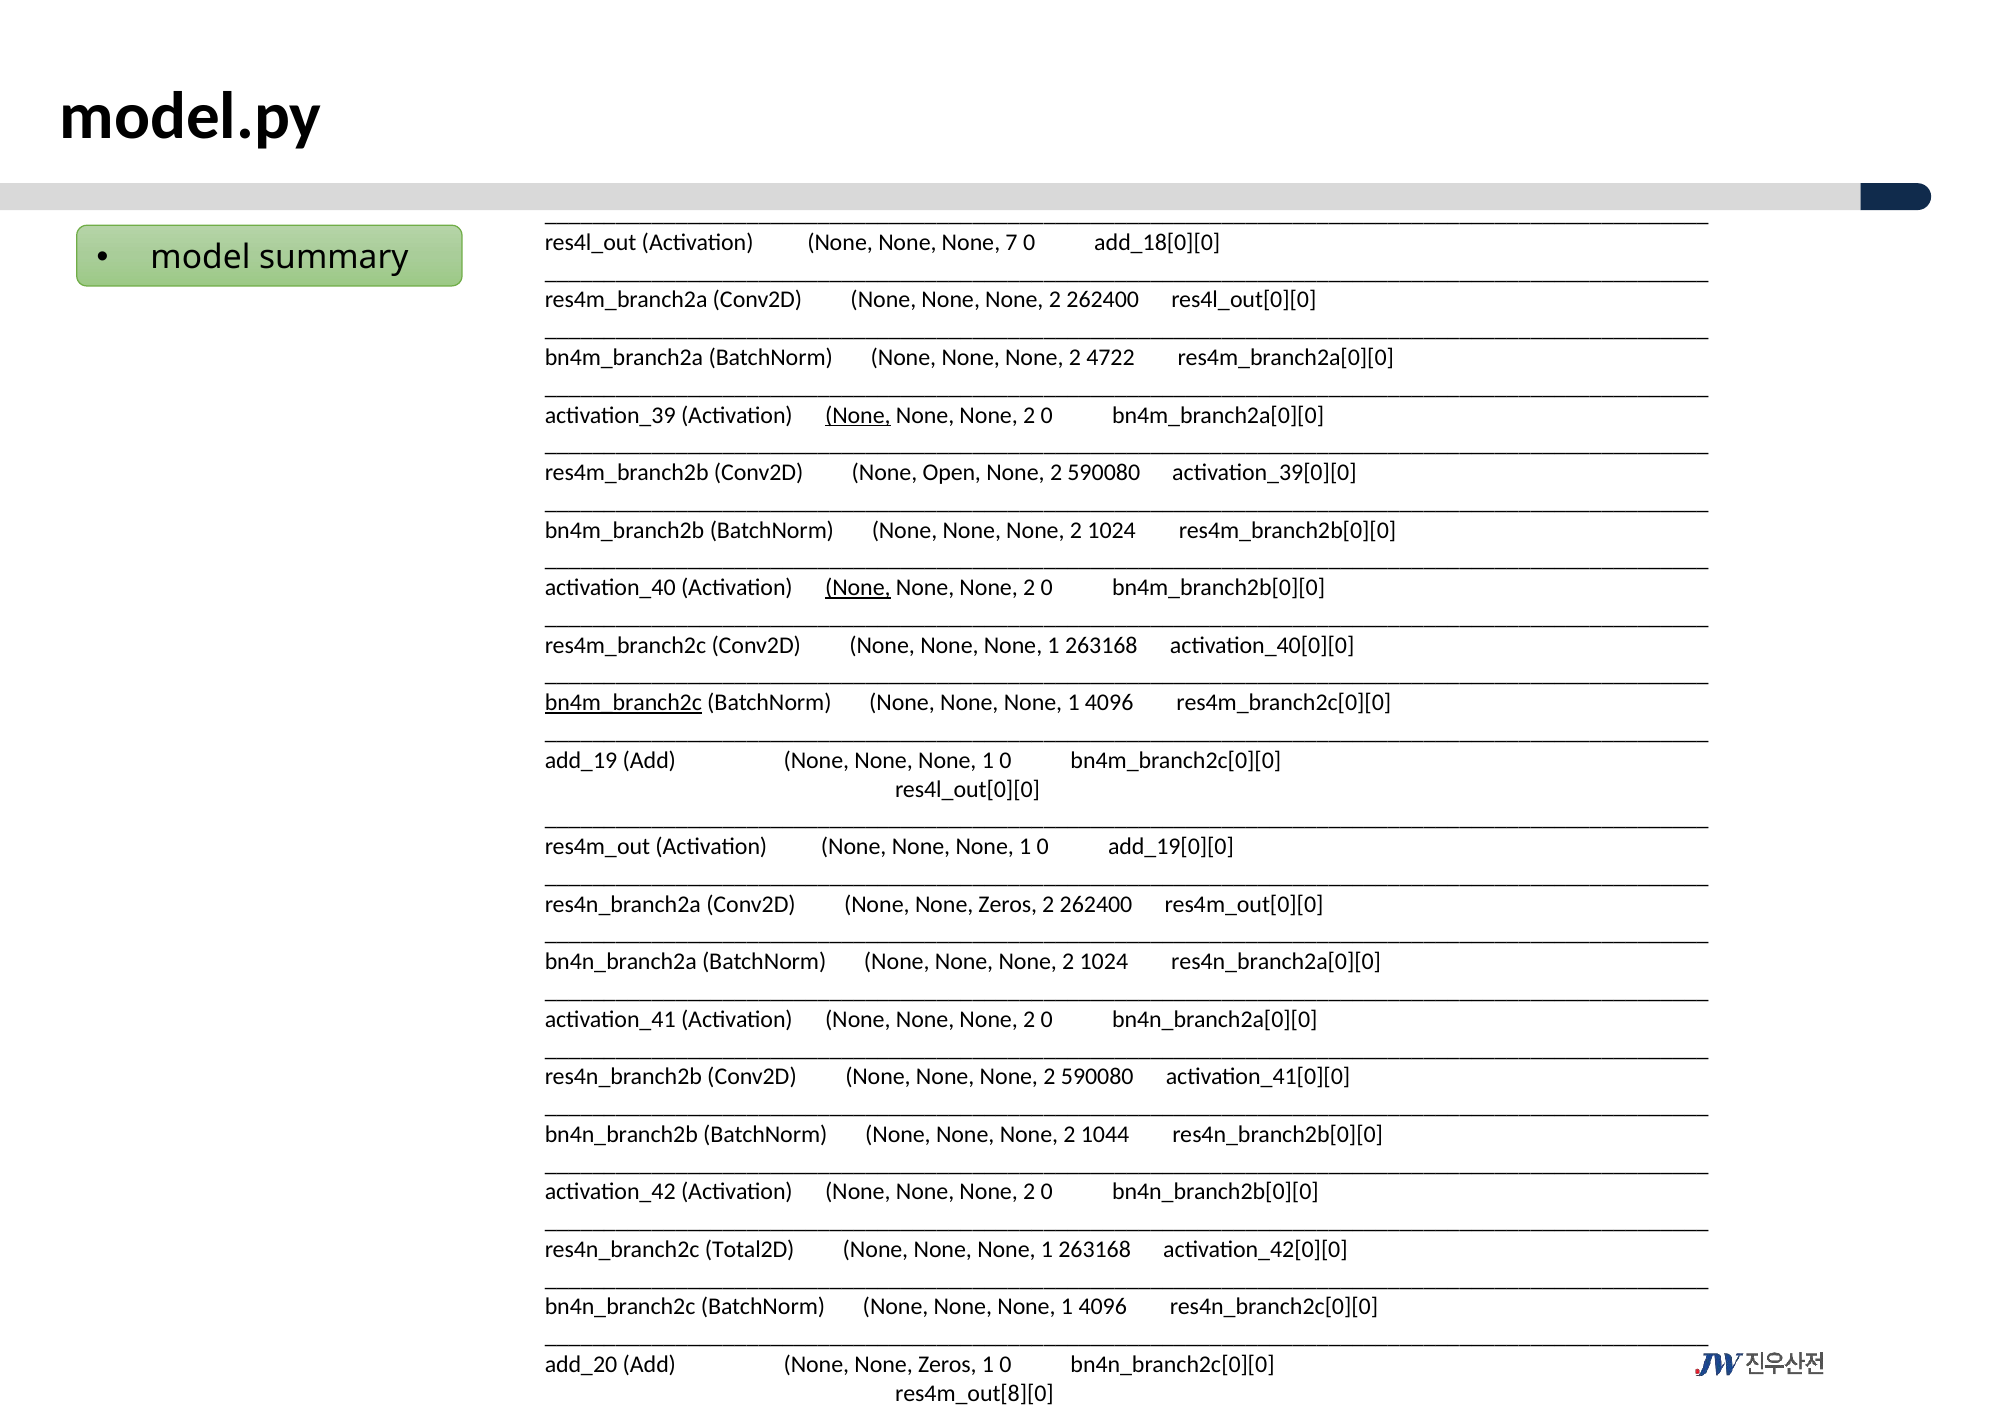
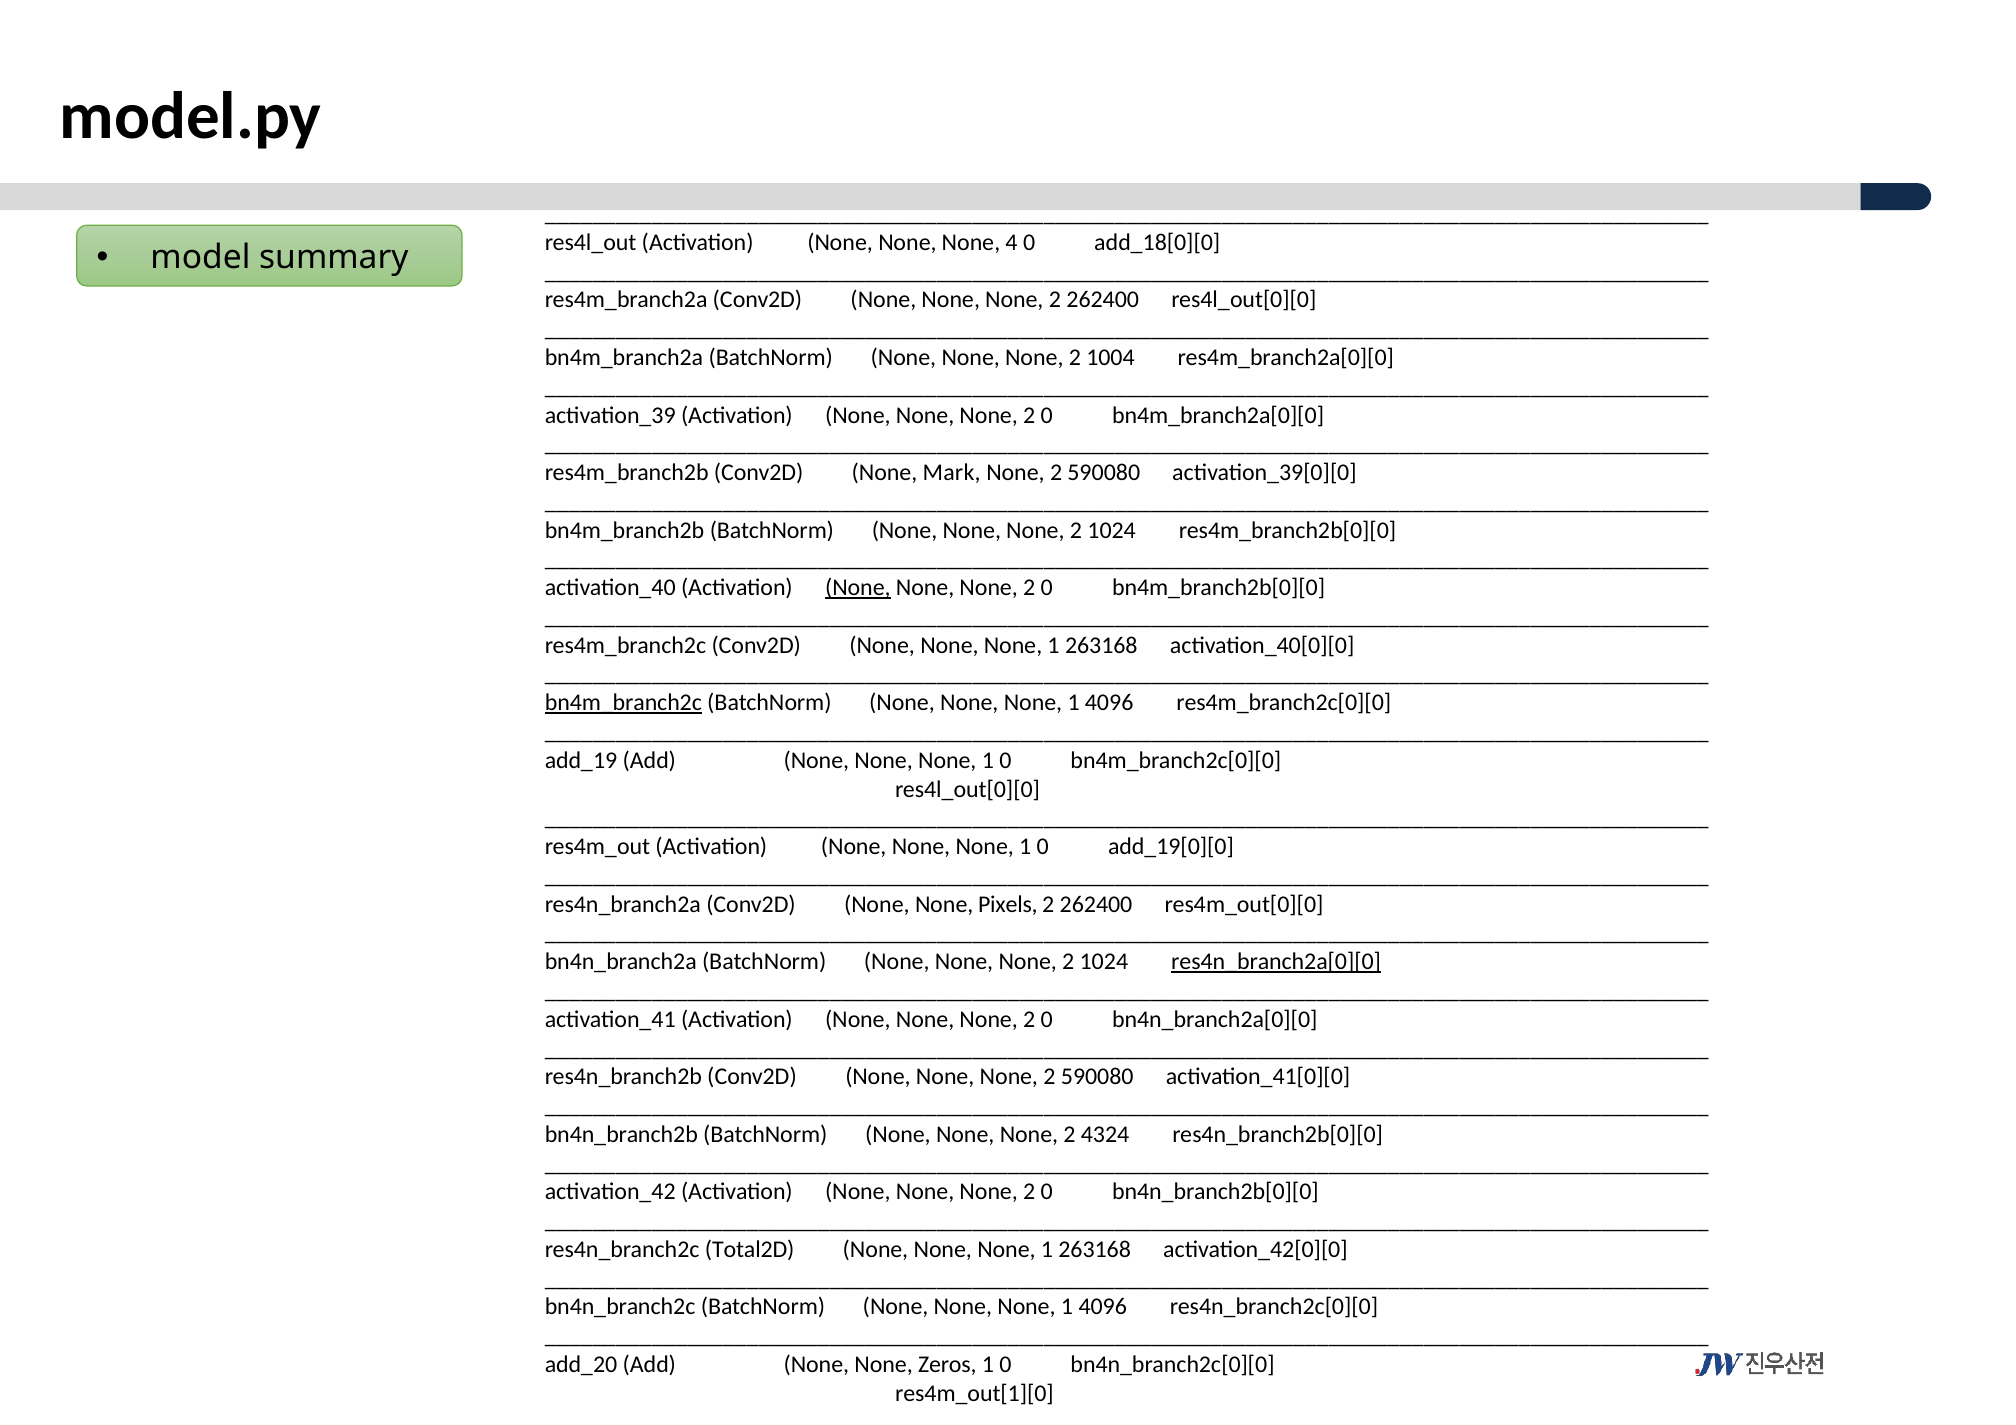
7: 7 -> 4 (1012, 243)
4722: 4722 -> 1004 (1111, 358)
None underline: present -> none (858, 415)
Open: Open -> Mark (952, 473)
Conv2D None None Zeros: Zeros -> Pixels (1008, 905)
res4n_branch2a[0][0 underline: none -> present (1276, 962)
1044: 1044 -> 4324 (1105, 1135)
res4m_out[8][0: res4m_out[8][0 -> res4m_out[1][0 (974, 1394)
